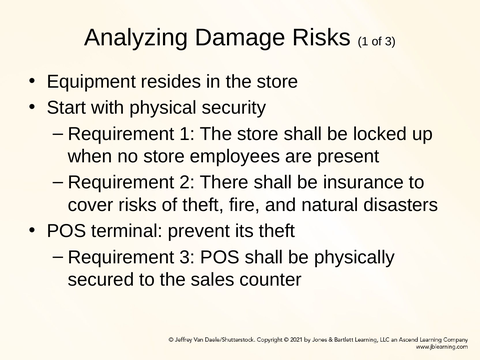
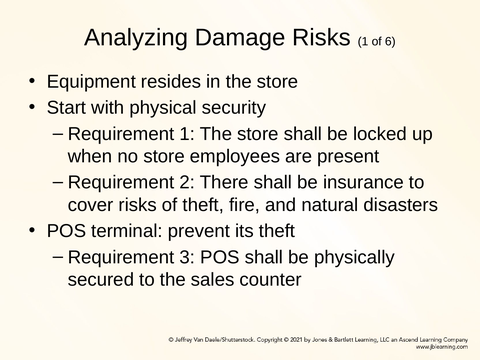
of 3: 3 -> 6 (390, 41)
